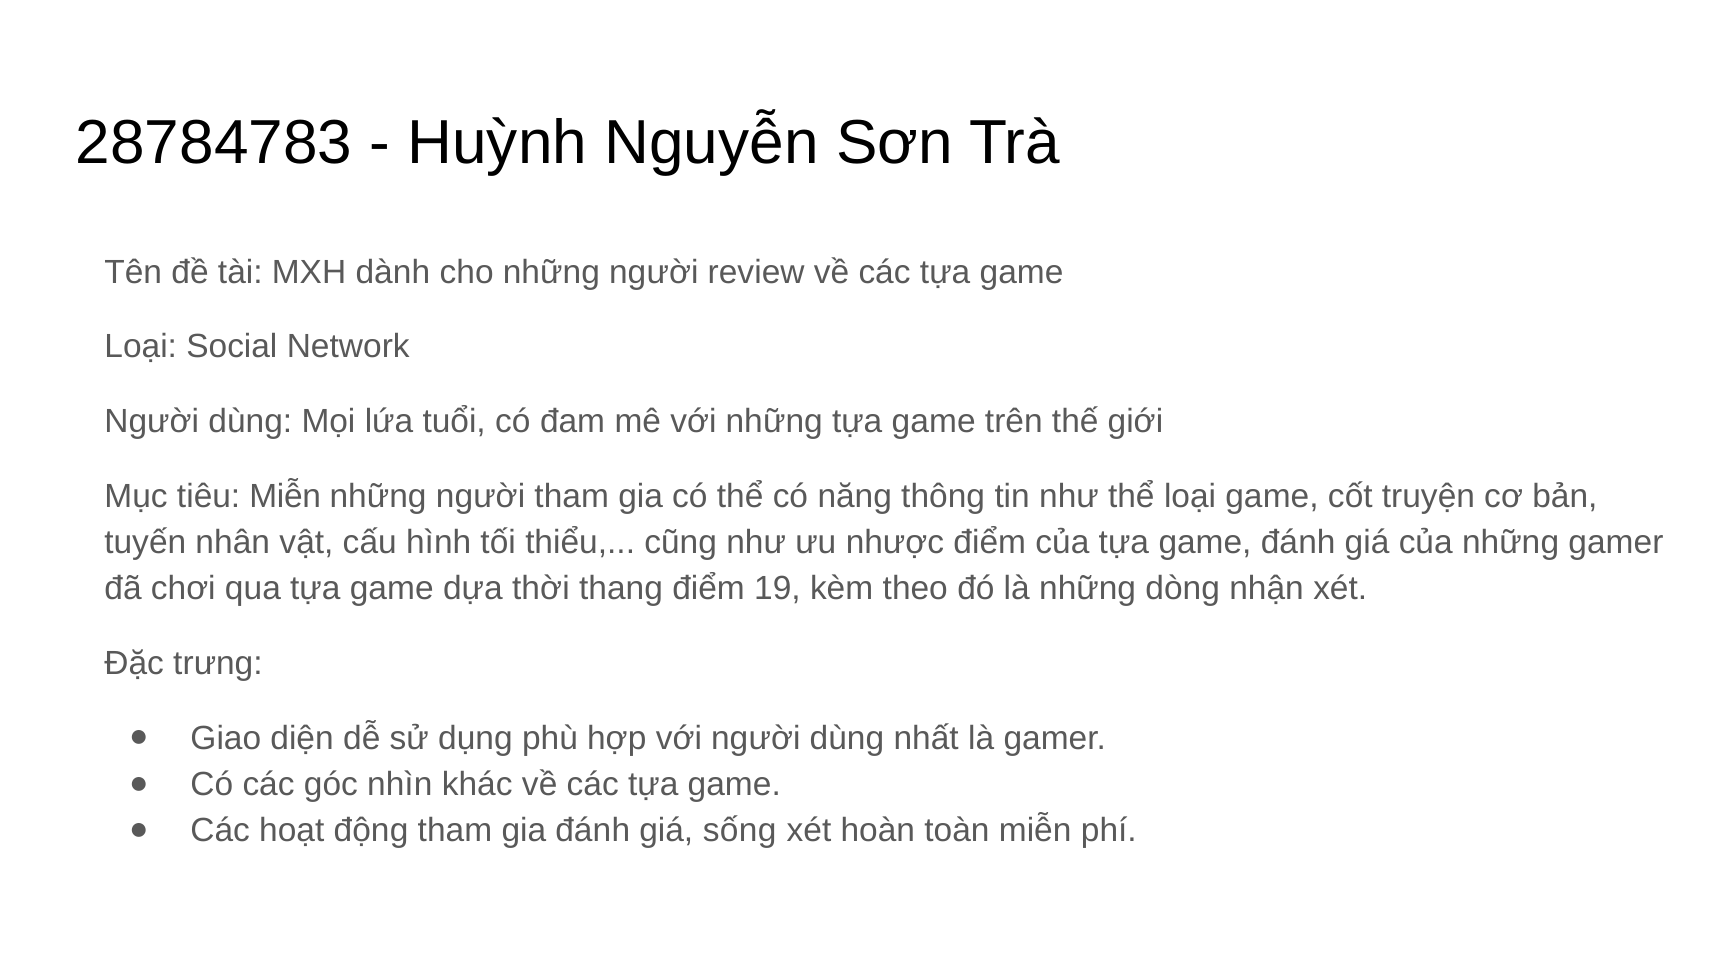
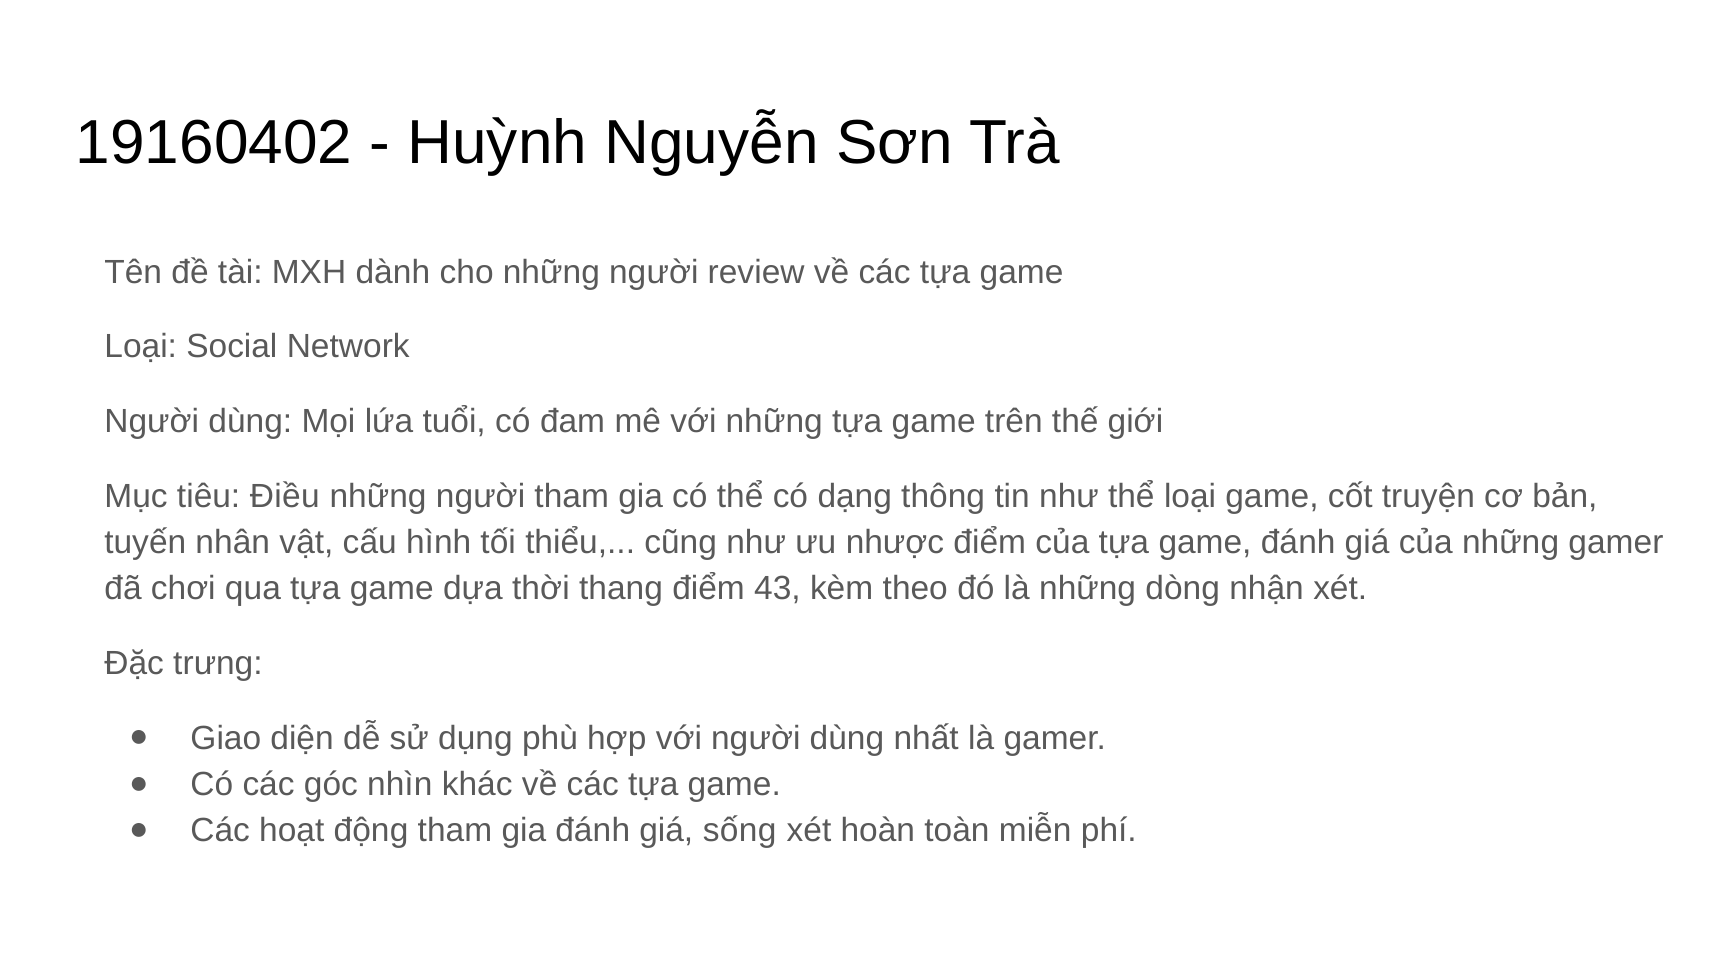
28784783: 28784783 -> 19160402 (214, 143)
tiêu Miễn: Miễn -> Điều (285, 496)
năng: năng -> dạng (855, 496)
19: 19 -> 43 (777, 589)
